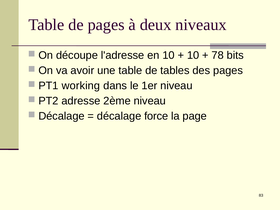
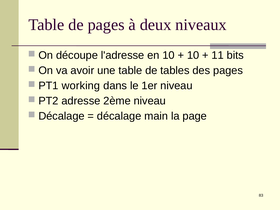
78: 78 -> 11 (218, 55)
force: force -> main (156, 116)
